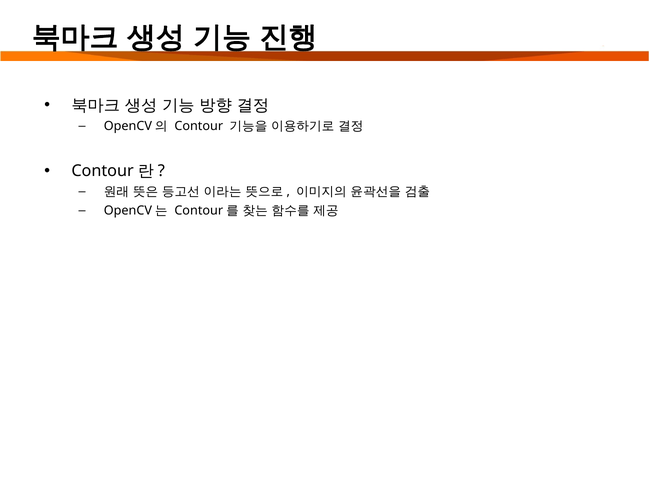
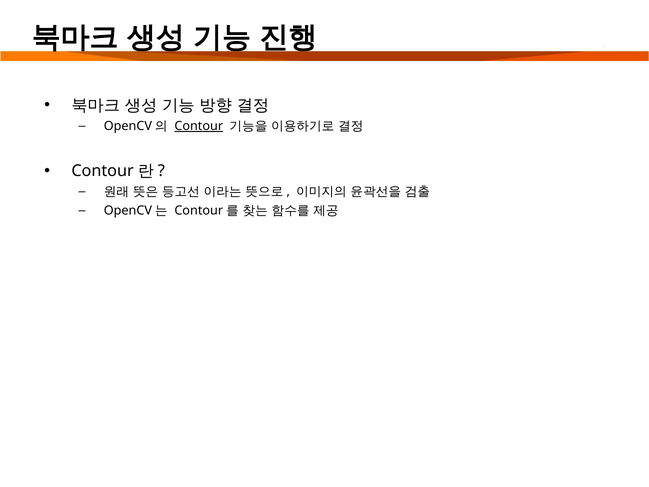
Contour underline: none -> present (199, 126)
